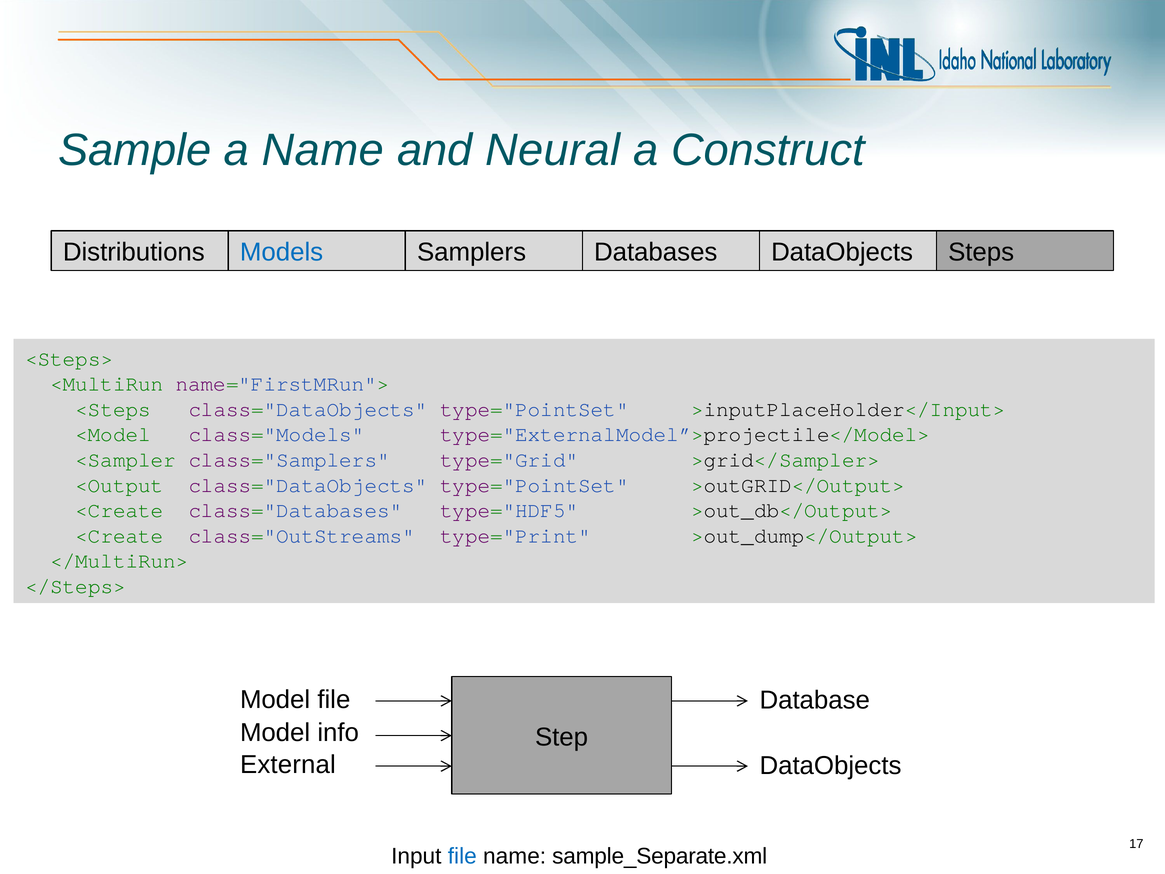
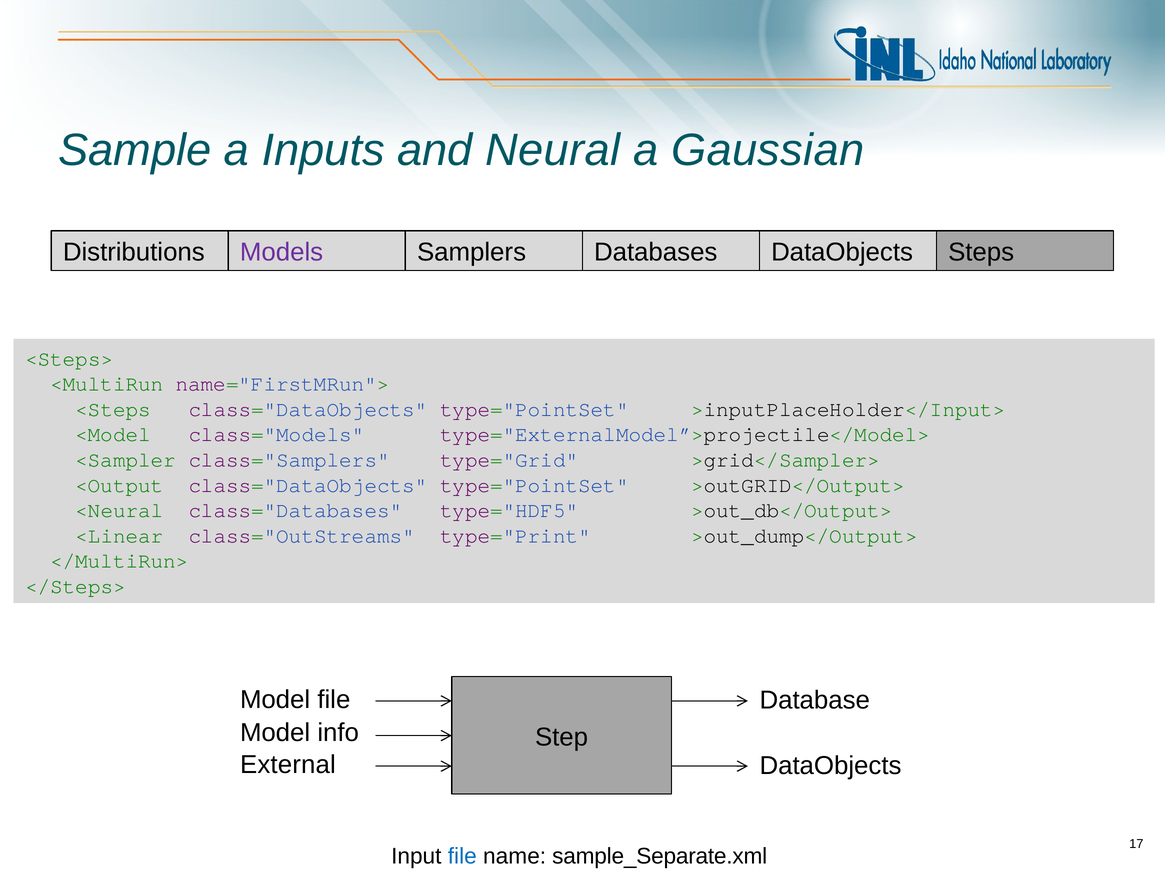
a Name: Name -> Inputs (323, 150)
Construct: Construct -> Gaussian (768, 150)
Models colour: blue -> purple (282, 252)
<Create: <Create -> <Neural (119, 510)
<Create: <Create -> <Linear (119, 536)
